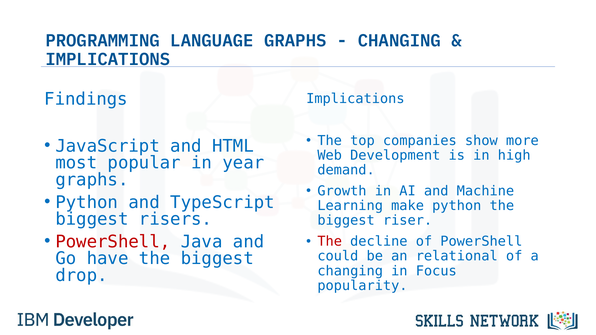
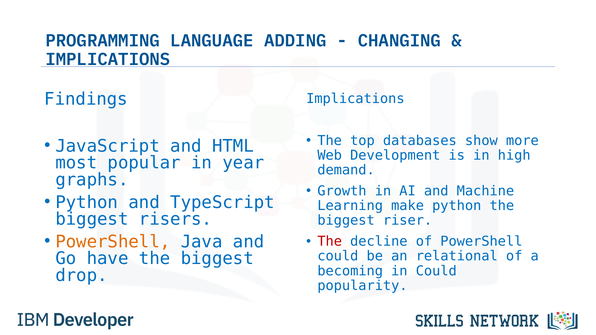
LANGUAGE GRAPHS: GRAPHS -> ADDING (295, 41)
companies: companies -> databases (420, 141)
PowerShell colour: red -> orange (113, 242)
changing: changing -> becoming (350, 271)
in Focus: Focus -> Could (436, 271)
